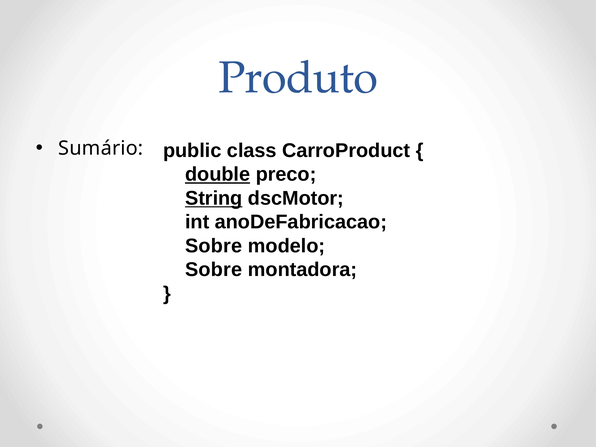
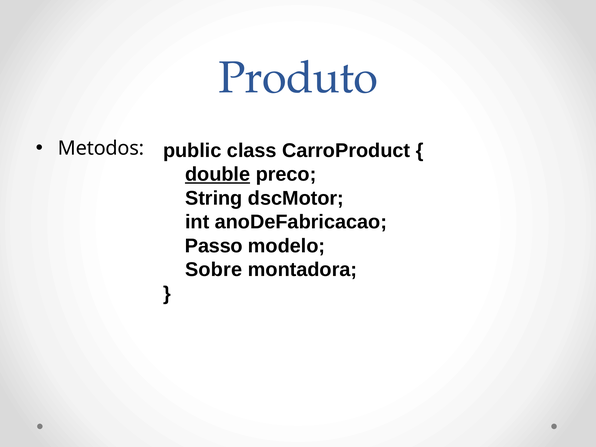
Sumário: Sumário -> Metodos (101, 148)
String underline: present -> none (214, 198)
Sobre: Sobre -> Passo (214, 246)
